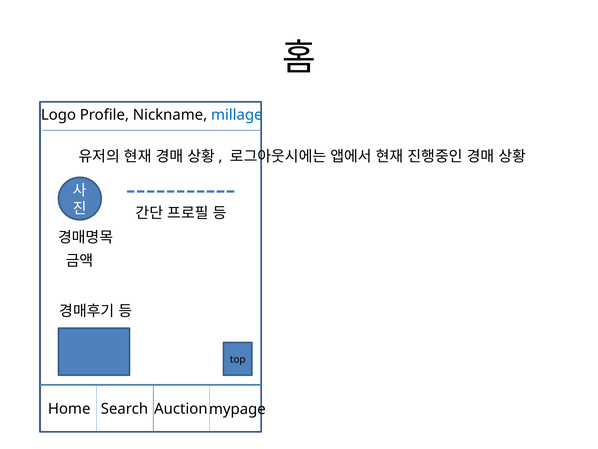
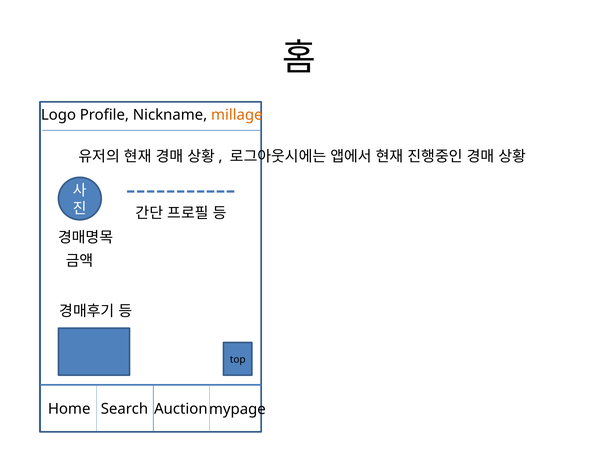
millage colour: blue -> orange (237, 115)
